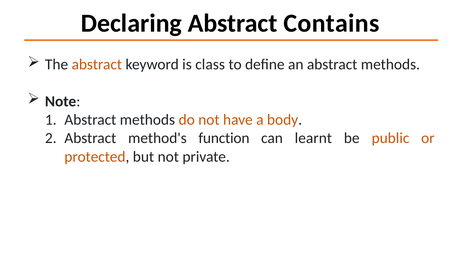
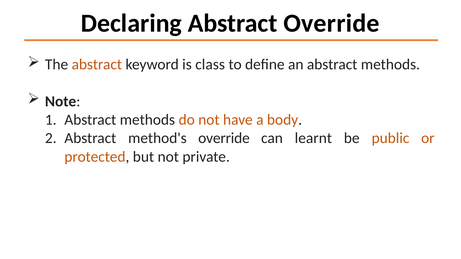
Abstract Contains: Contains -> Override (331, 23)
method's function: function -> override (224, 138)
